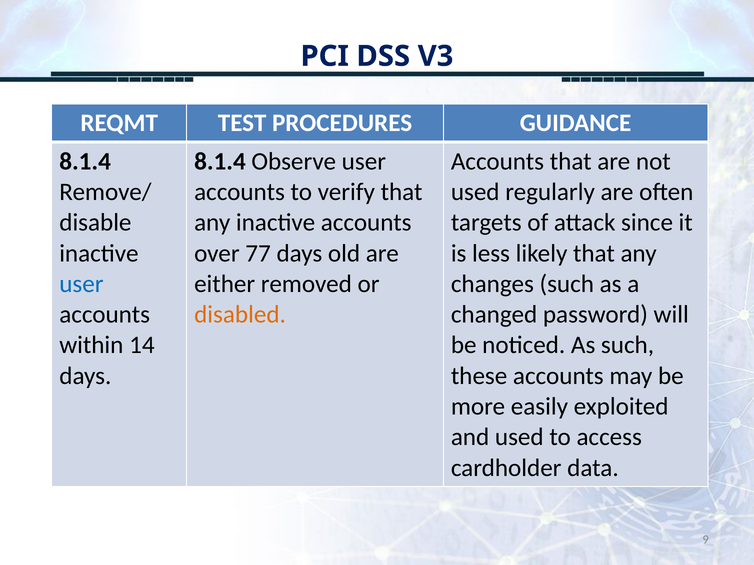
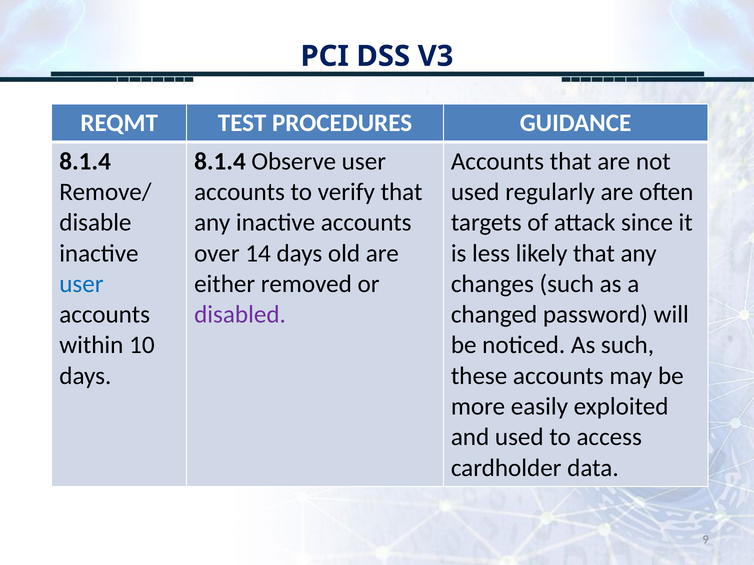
77: 77 -> 14 (258, 253)
disabled colour: orange -> purple (240, 315)
14: 14 -> 10 (142, 345)
